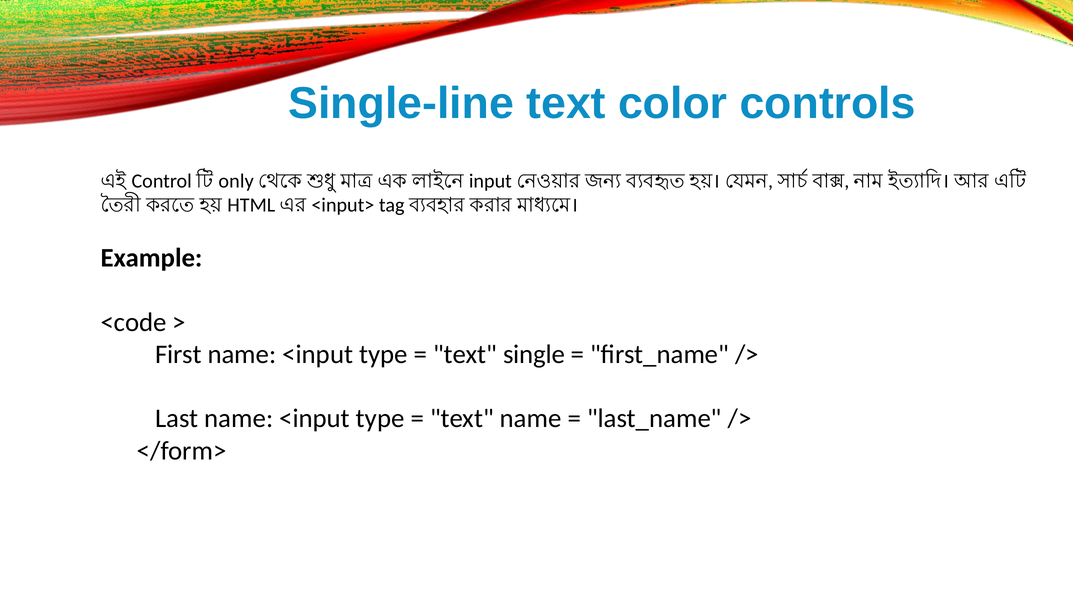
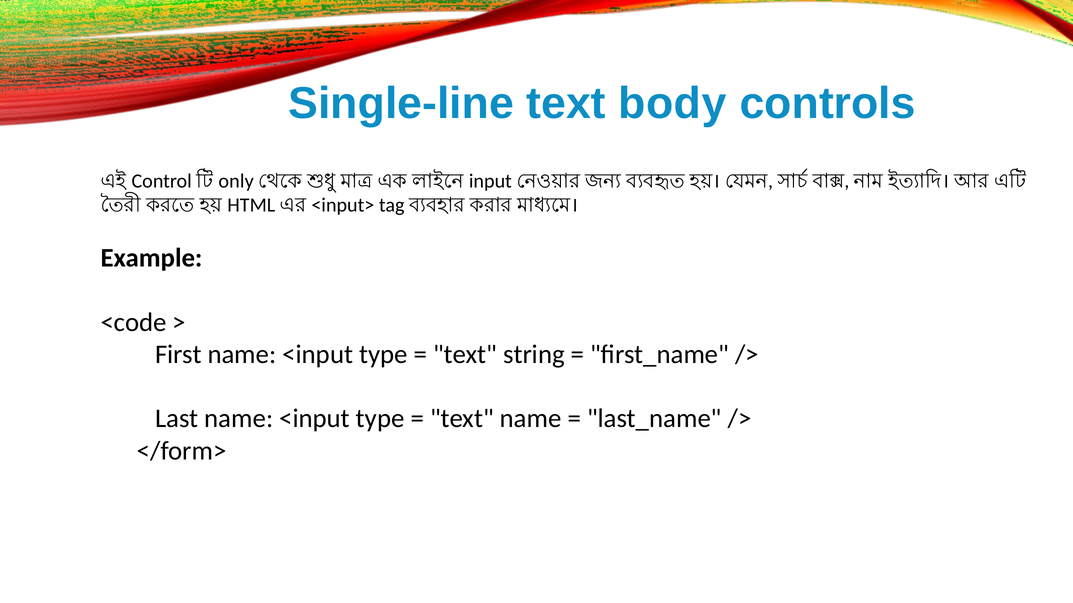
color: color -> body (672, 104)
single: single -> string (534, 355)
